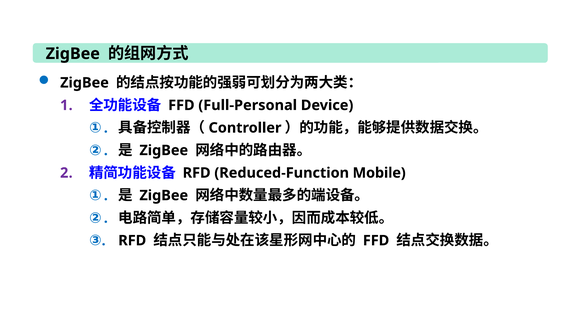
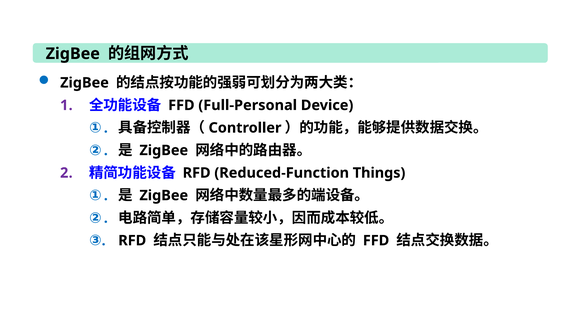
Mobile: Mobile -> Things (379, 173)
